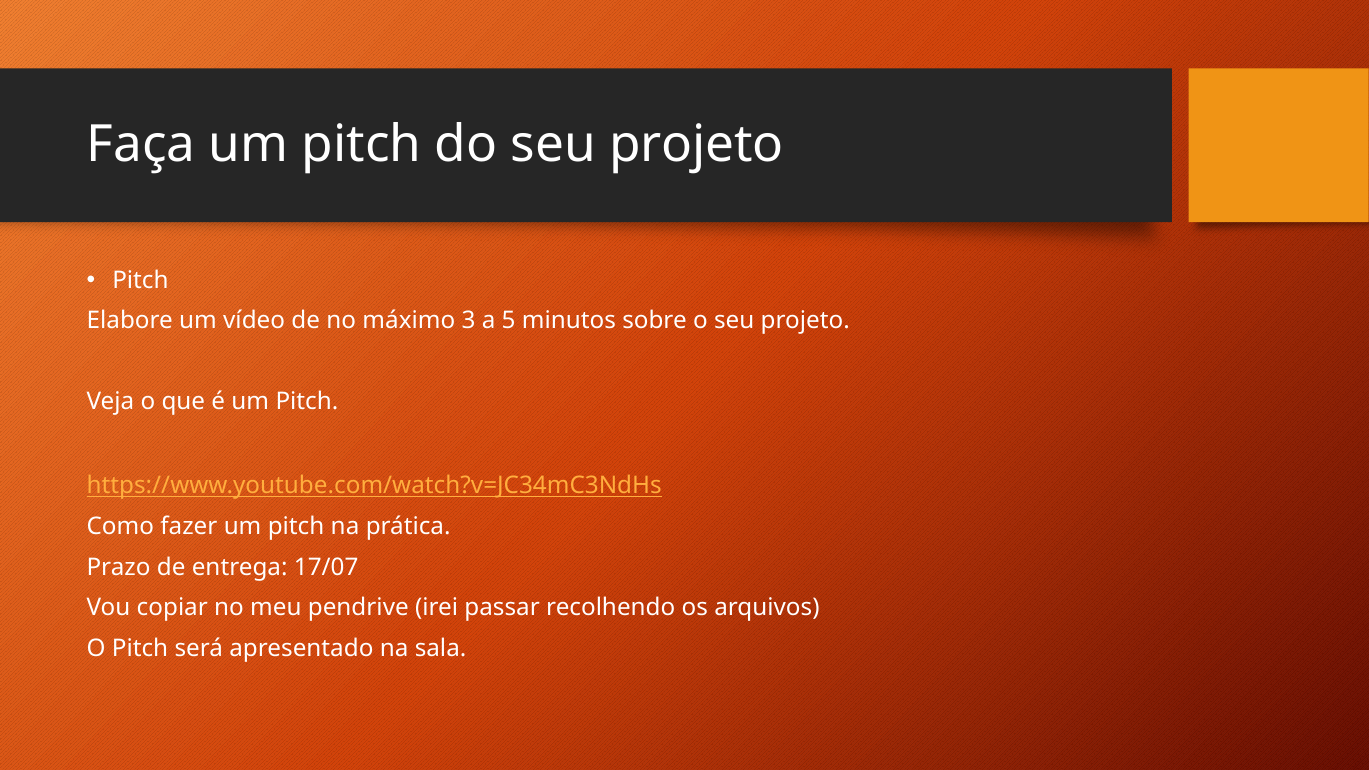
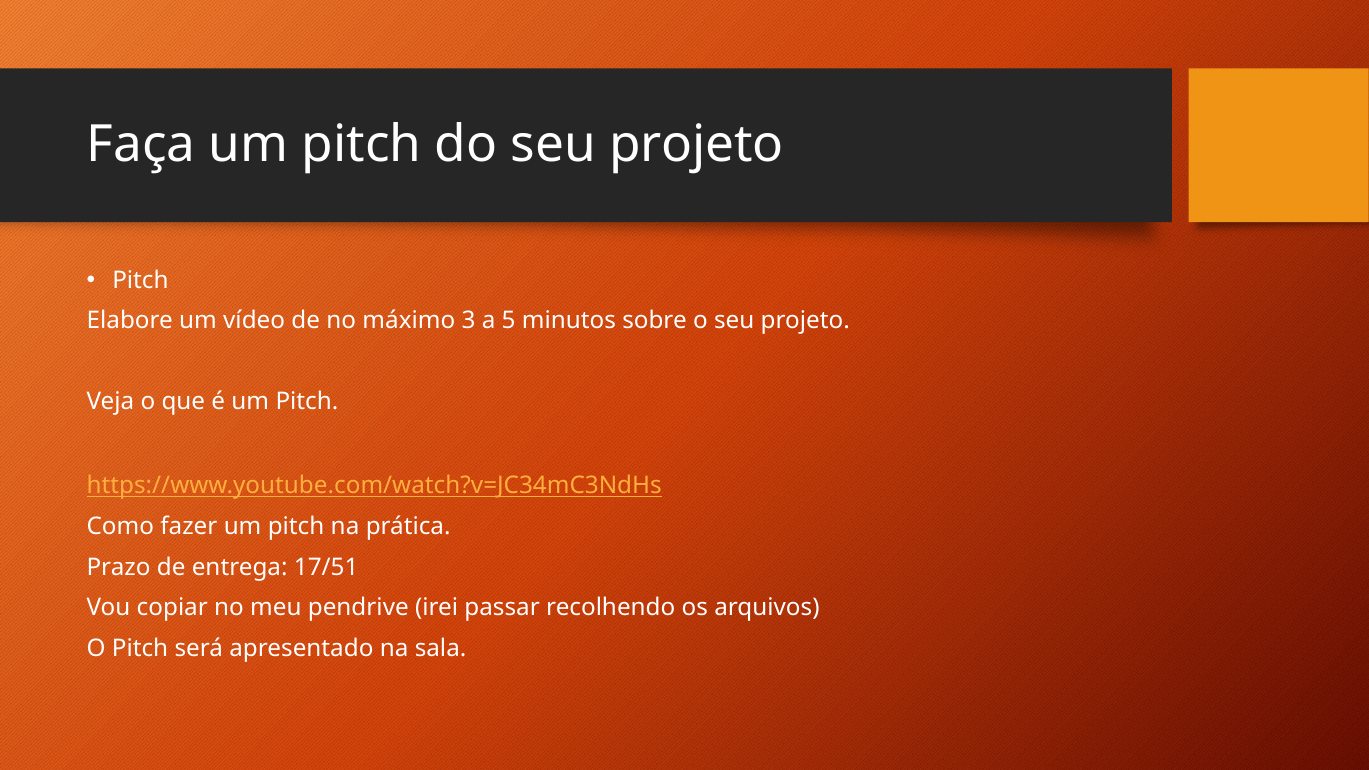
17/07: 17/07 -> 17/51 (326, 567)
